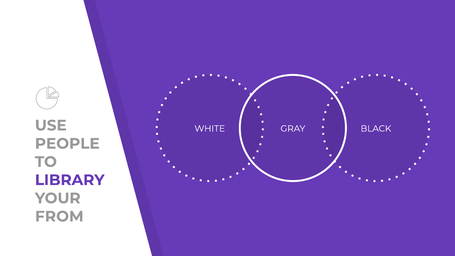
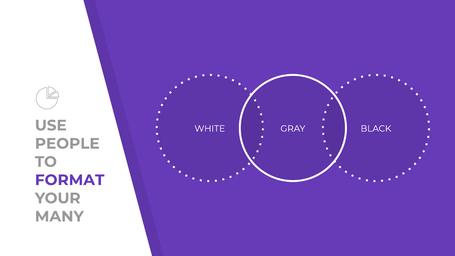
LIBRARY: LIBRARY -> FORMAT (70, 180)
FROM: FROM -> MANY (59, 216)
